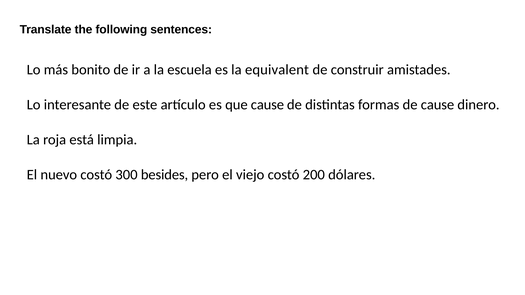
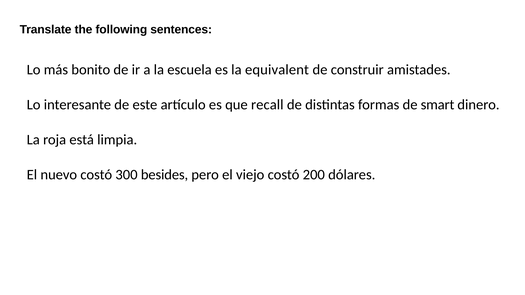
que cause: cause -> recall (267, 105)
de cause: cause -> smart (438, 105)
